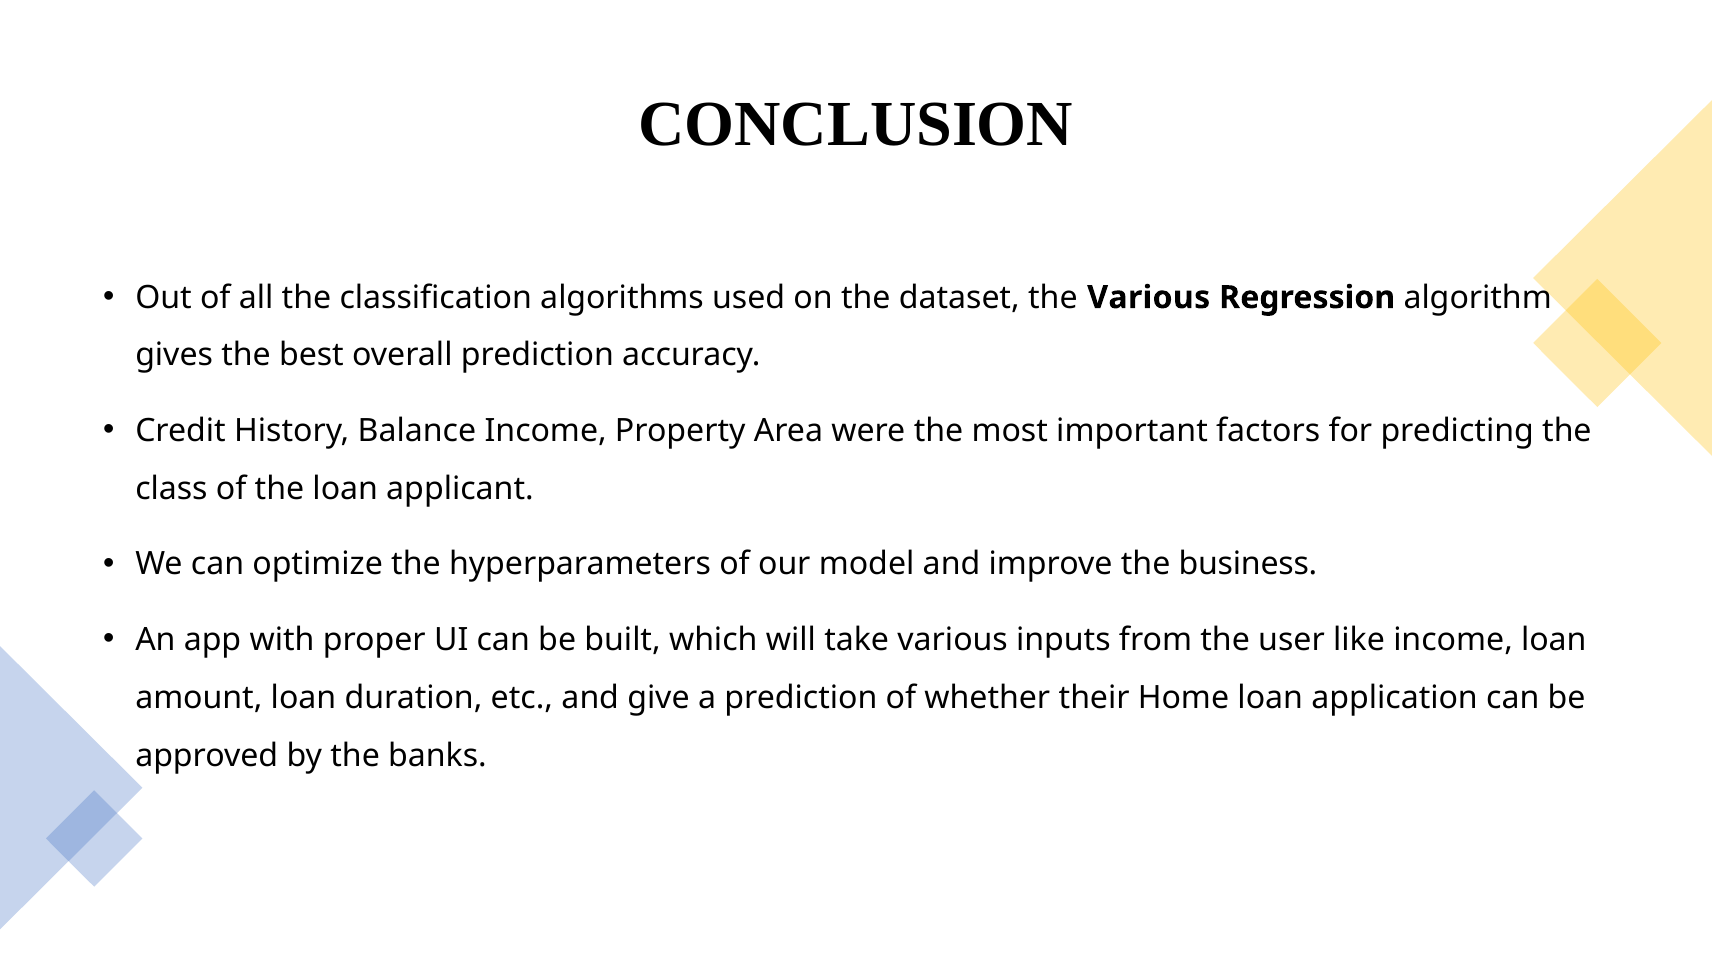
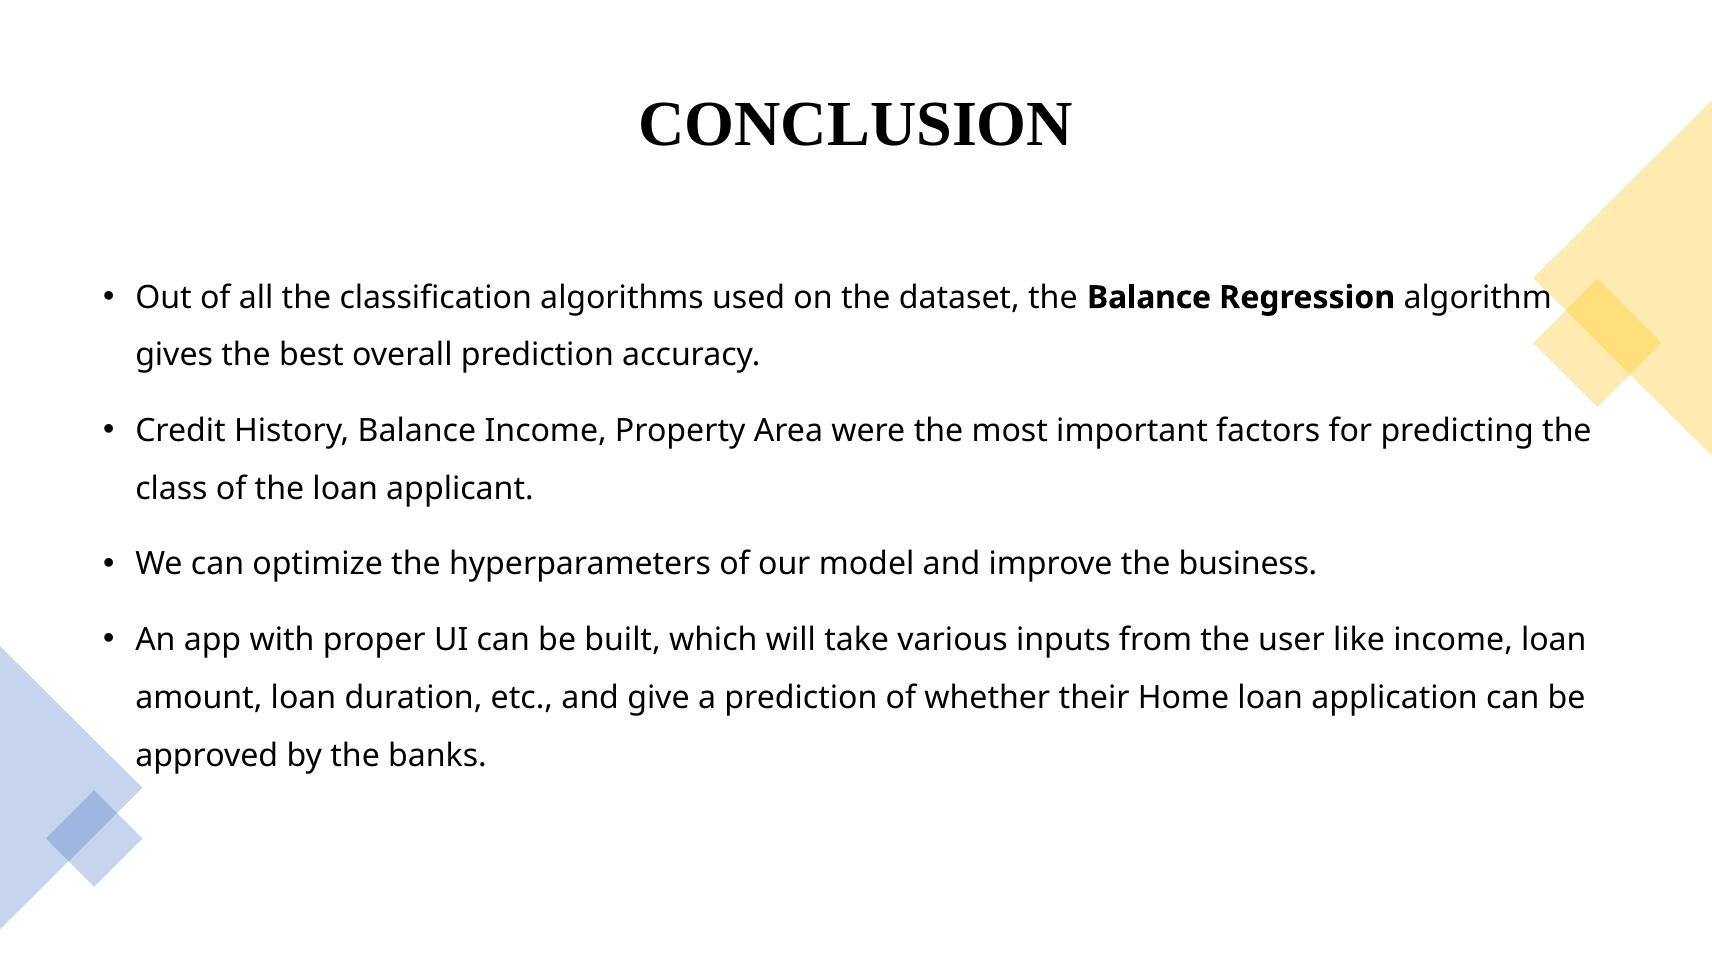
the Various: Various -> Balance (1149, 298)
